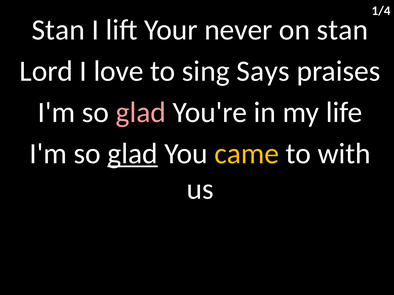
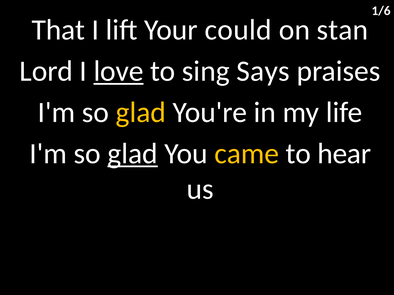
1/4: 1/4 -> 1/6 (381, 11)
Stan: Stan -> That (58, 30)
never: never -> could (238, 30)
love underline: none -> present (119, 71)
glad colour: pink -> yellow (141, 113)
with: with -> hear (344, 154)
